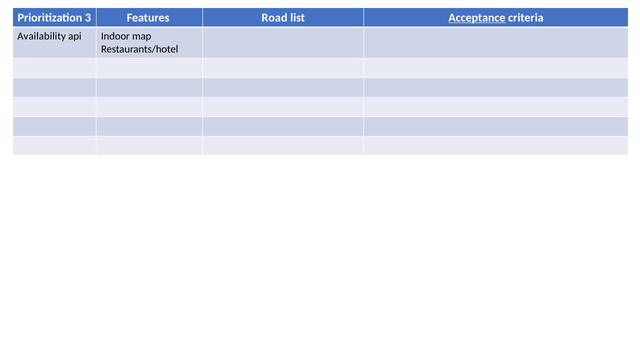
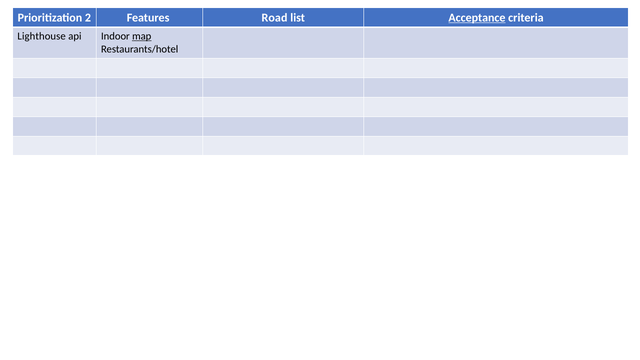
3: 3 -> 2 (88, 18)
Availability: Availability -> Lighthouse (42, 36)
map underline: none -> present (142, 36)
